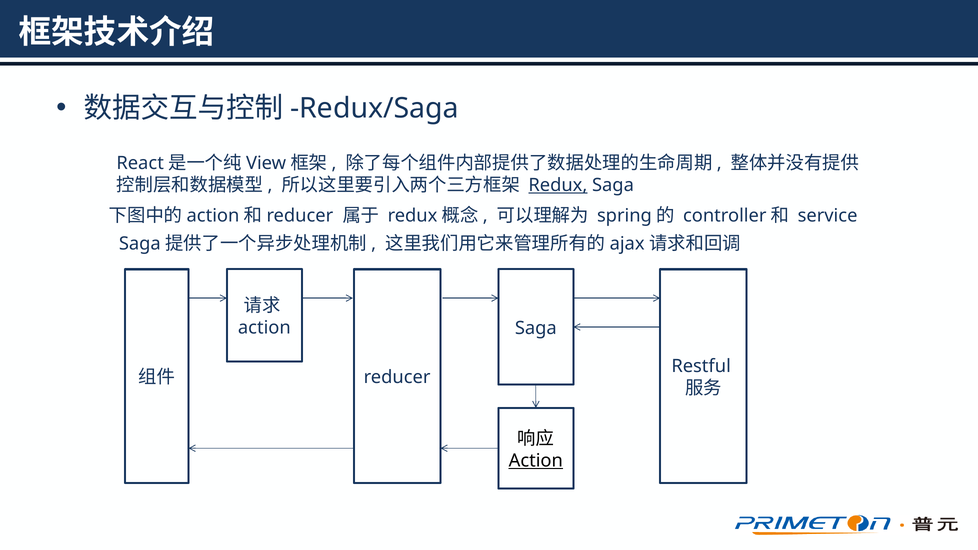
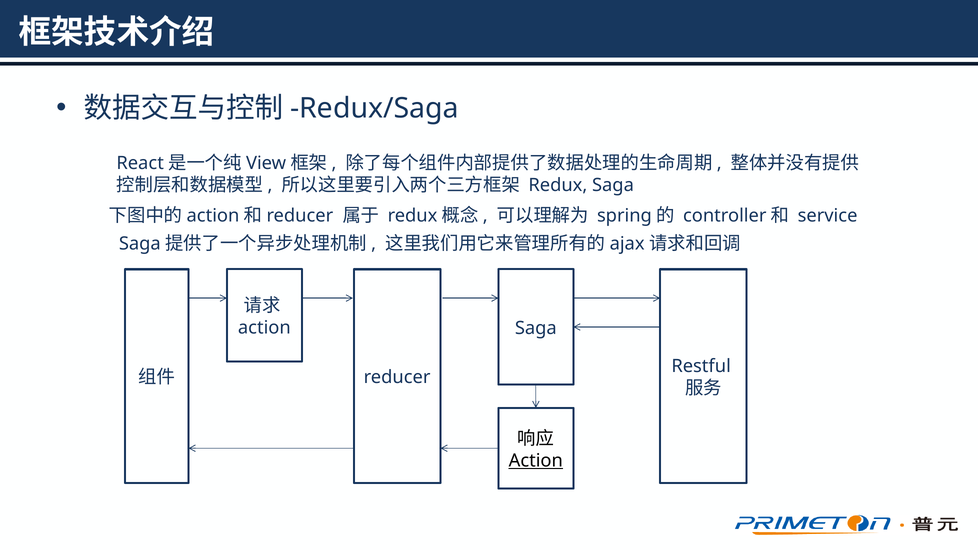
Redux underline: present -> none (558, 185)
